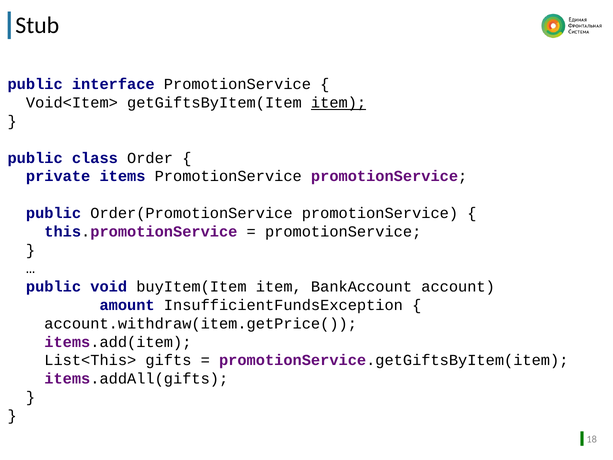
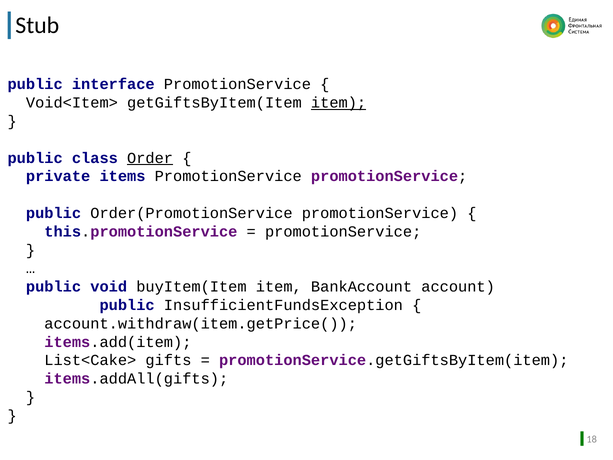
Order underline: none -> present (150, 158)
amount: amount -> public (127, 305)
List<This>: List<This> -> List<Cake> (90, 360)
